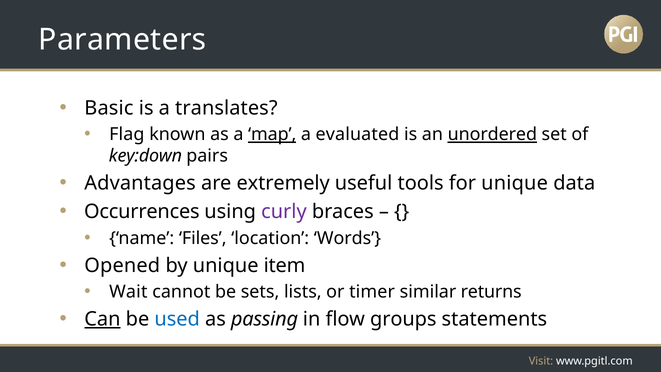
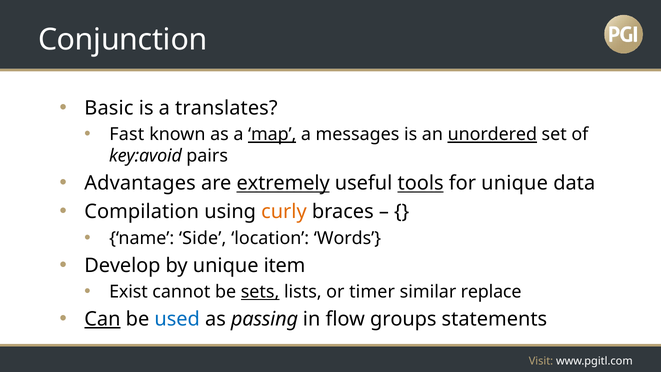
Parameters: Parameters -> Conjunction (123, 40)
Flag: Flag -> Fast (127, 135)
evaluated: evaluated -> messages (358, 135)
key:down: key:down -> key:avoid (145, 156)
extremely underline: none -> present (283, 183)
tools underline: none -> present (421, 183)
Occurrences: Occurrences -> Compilation (142, 212)
curly colour: purple -> orange (284, 212)
Files: Files -> Side (203, 238)
Opened: Opened -> Develop (122, 265)
Wait: Wait -> Exist (128, 292)
sets underline: none -> present (260, 292)
returns: returns -> replace (491, 292)
